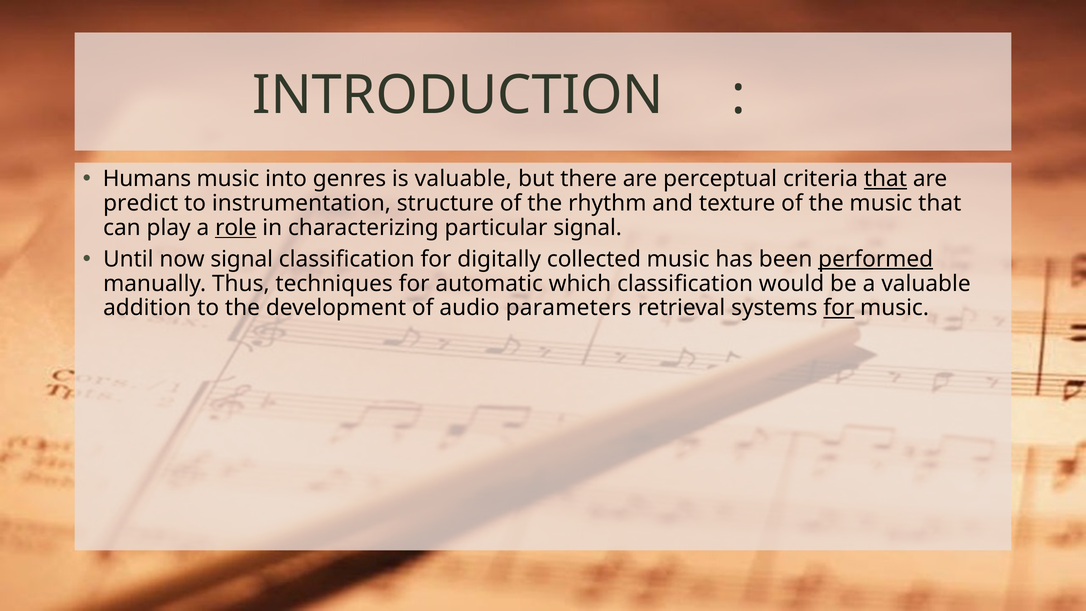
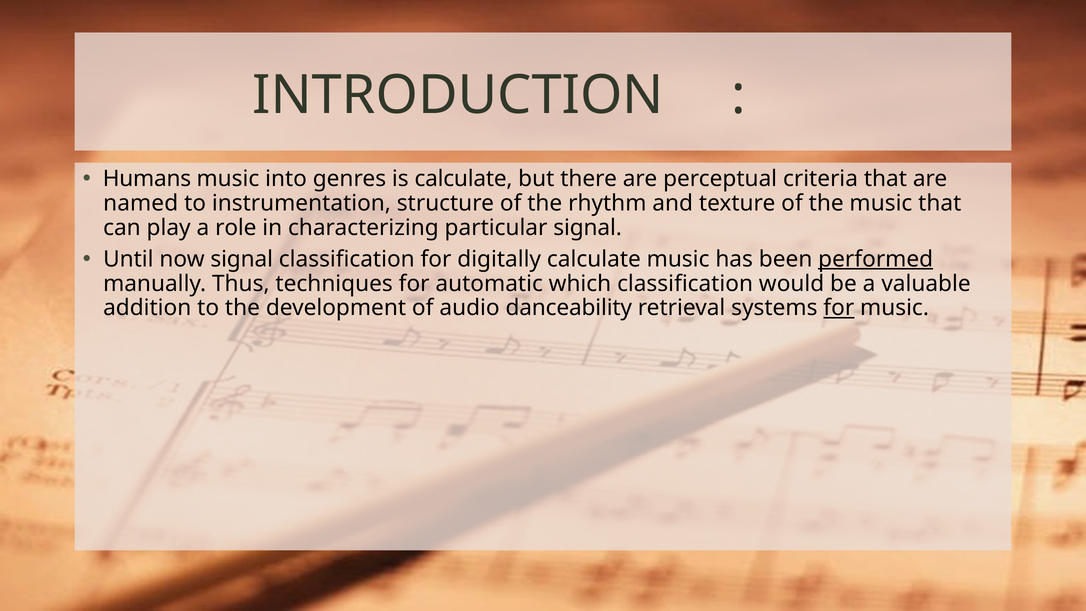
is valuable: valuable -> calculate (464, 179)
that underline: present -> none (885, 179)
predict: predict -> named (141, 203)
role underline: present -> none (236, 228)
digitally collected: collected -> calculate (594, 259)
parameters: parameters -> danceability (569, 308)
